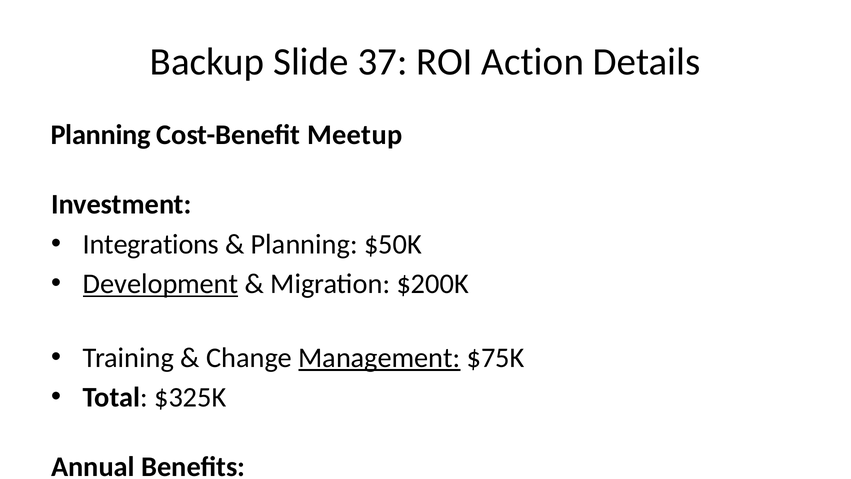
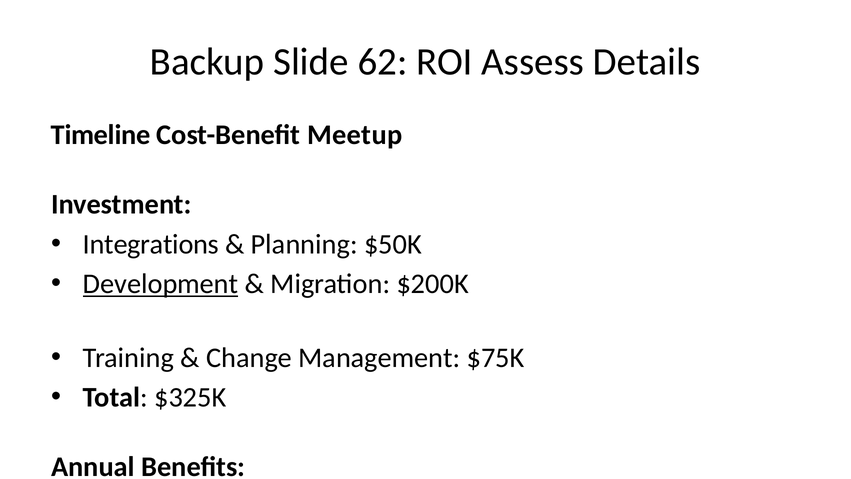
37: 37 -> 62 (383, 62)
Action: Action -> Assess (533, 62)
Planning: Planning -> Timeline (101, 135)
Management underline: present -> none (379, 358)
